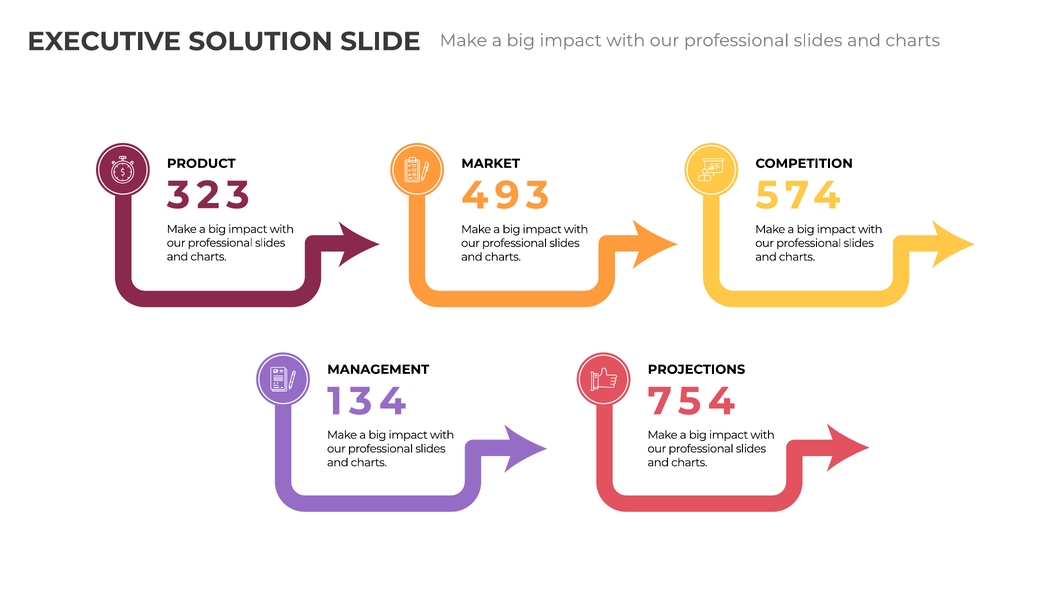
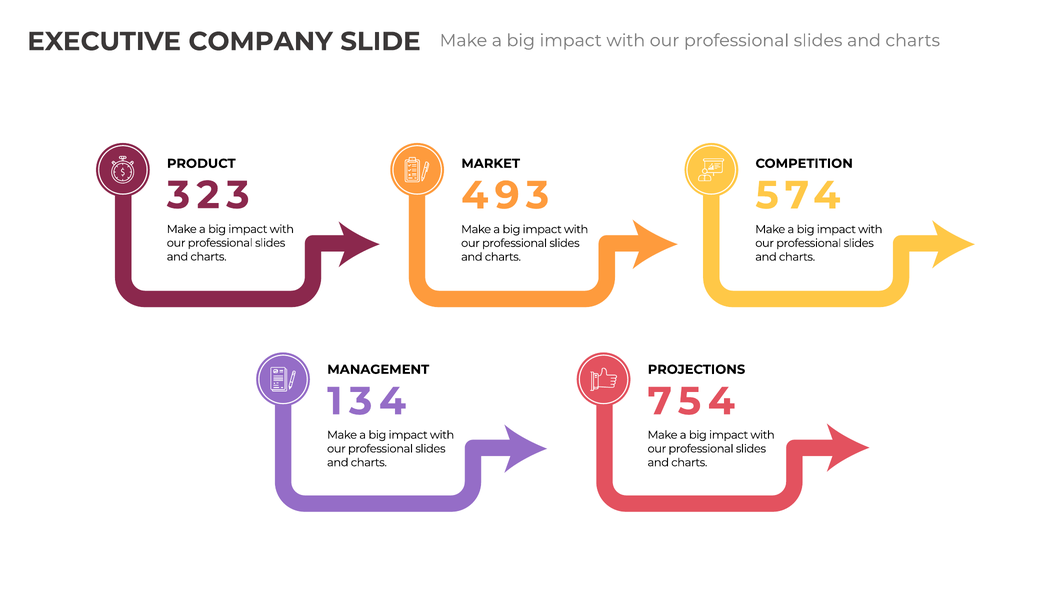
SOLUTION: SOLUTION -> COMPANY (261, 41)
